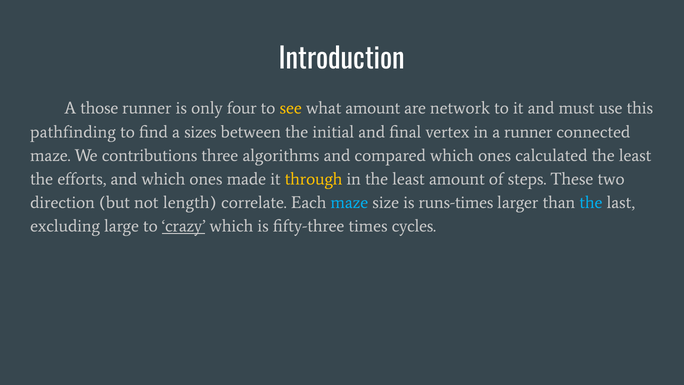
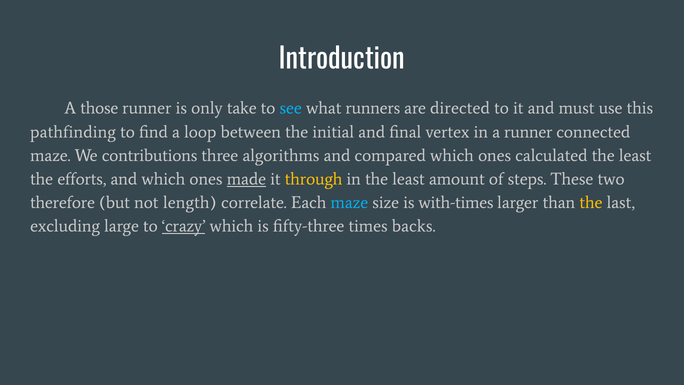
four: four -> take (242, 108)
see colour: yellow -> light blue (291, 108)
what amount: amount -> runners (373, 108)
network: network -> directed (460, 108)
sizes: sizes -> loop (200, 132)
made underline: none -> present (246, 179)
direction: direction -> therefore (63, 203)
runs-times: runs-times -> with-times (456, 203)
the colour: light blue -> yellow (591, 203)
cycles: cycles -> backs (414, 226)
